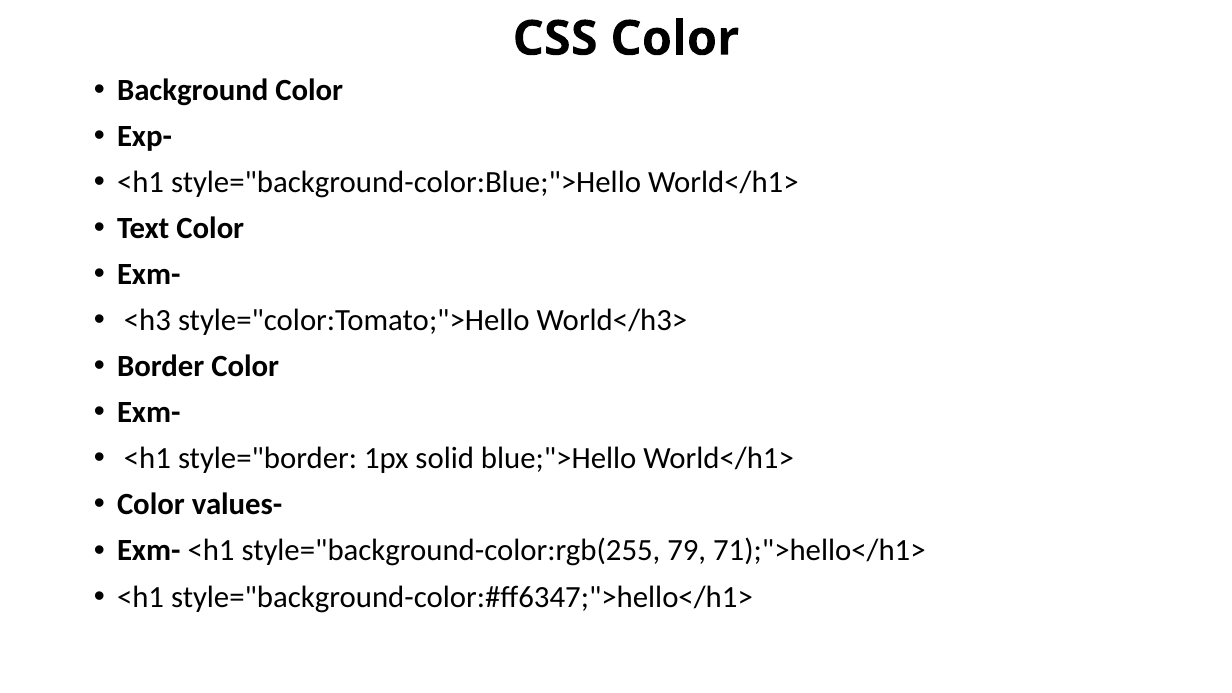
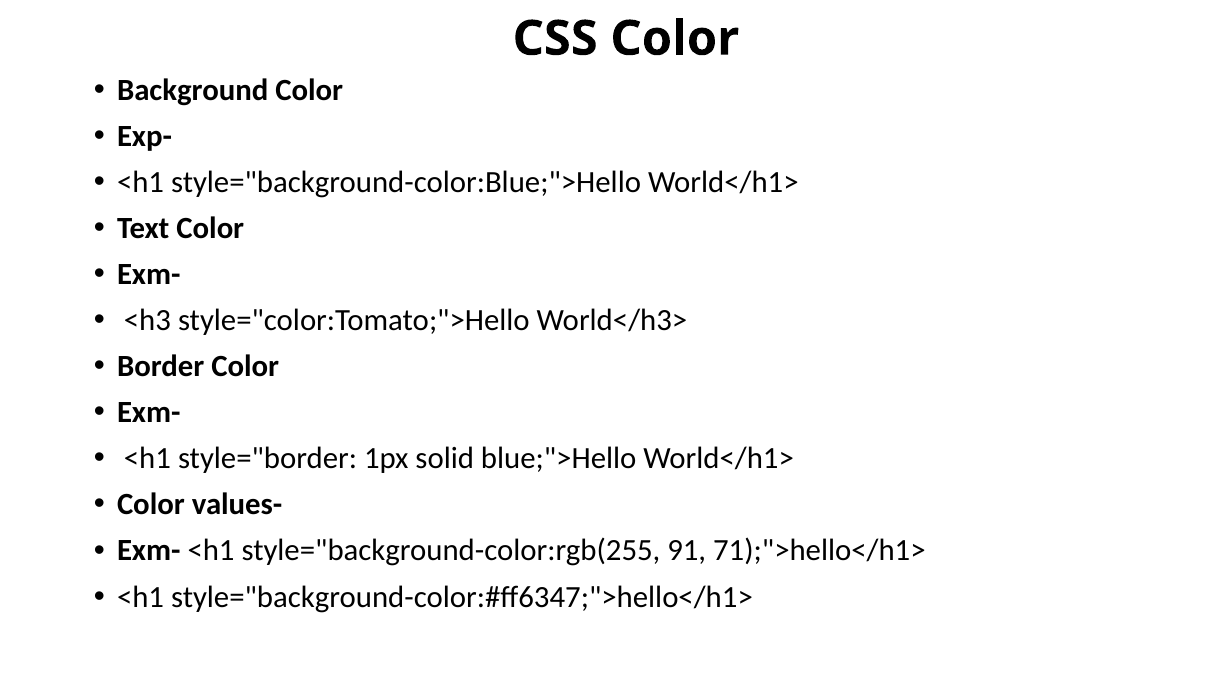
79: 79 -> 91 (687, 551)
